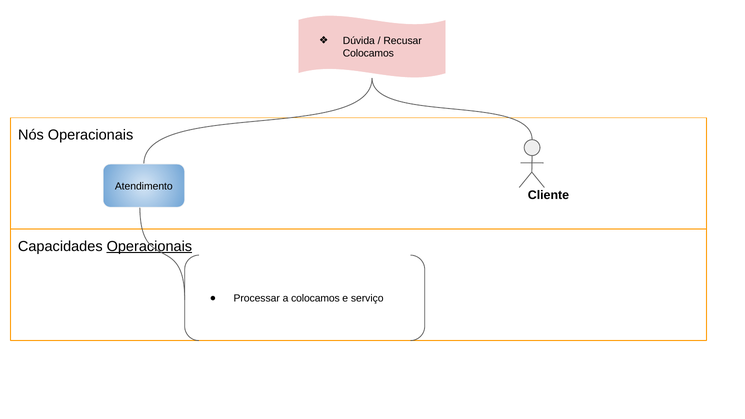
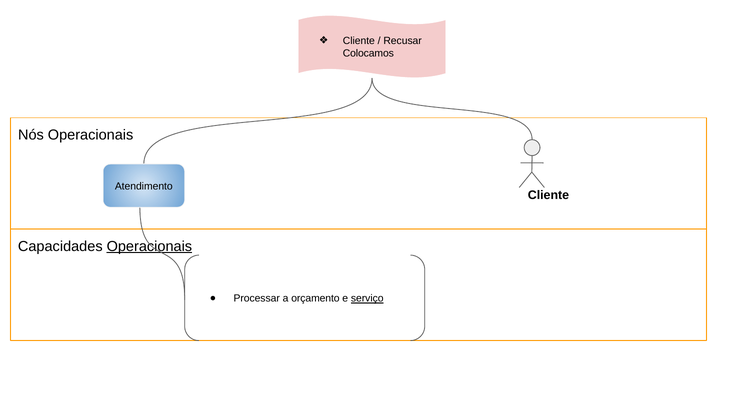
Dúvida: Dúvida -> Cliente (359, 41)
a colocamos: colocamos -> orçamento (315, 299)
serviço underline: none -> present (367, 299)
